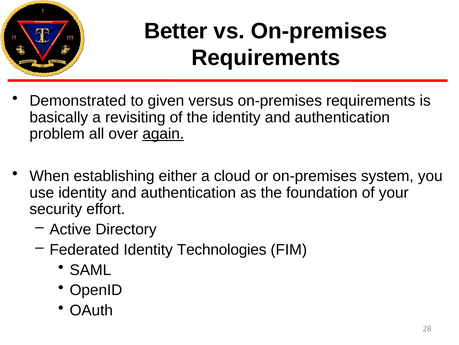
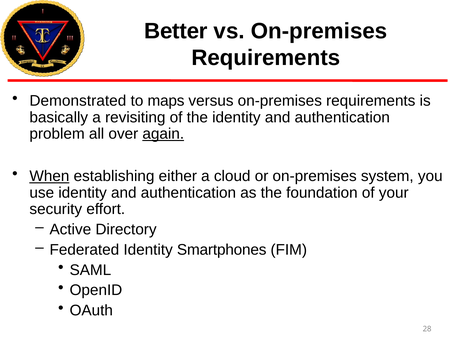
given: given -> maps (166, 101)
When underline: none -> present (49, 176)
Technologies: Technologies -> Smartphones (222, 249)
